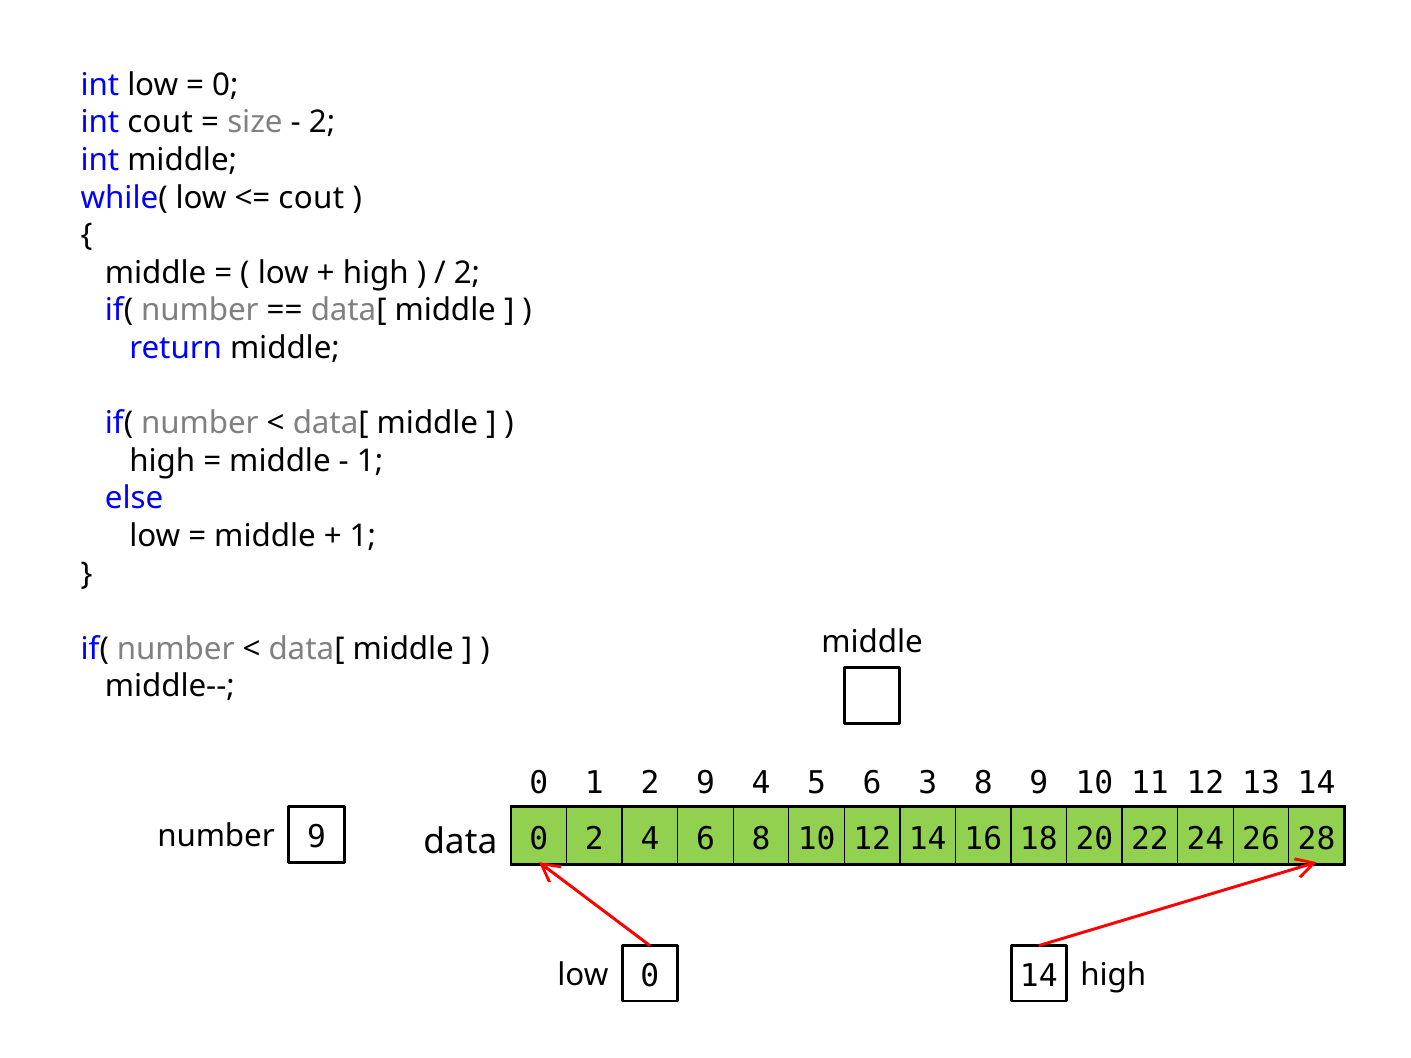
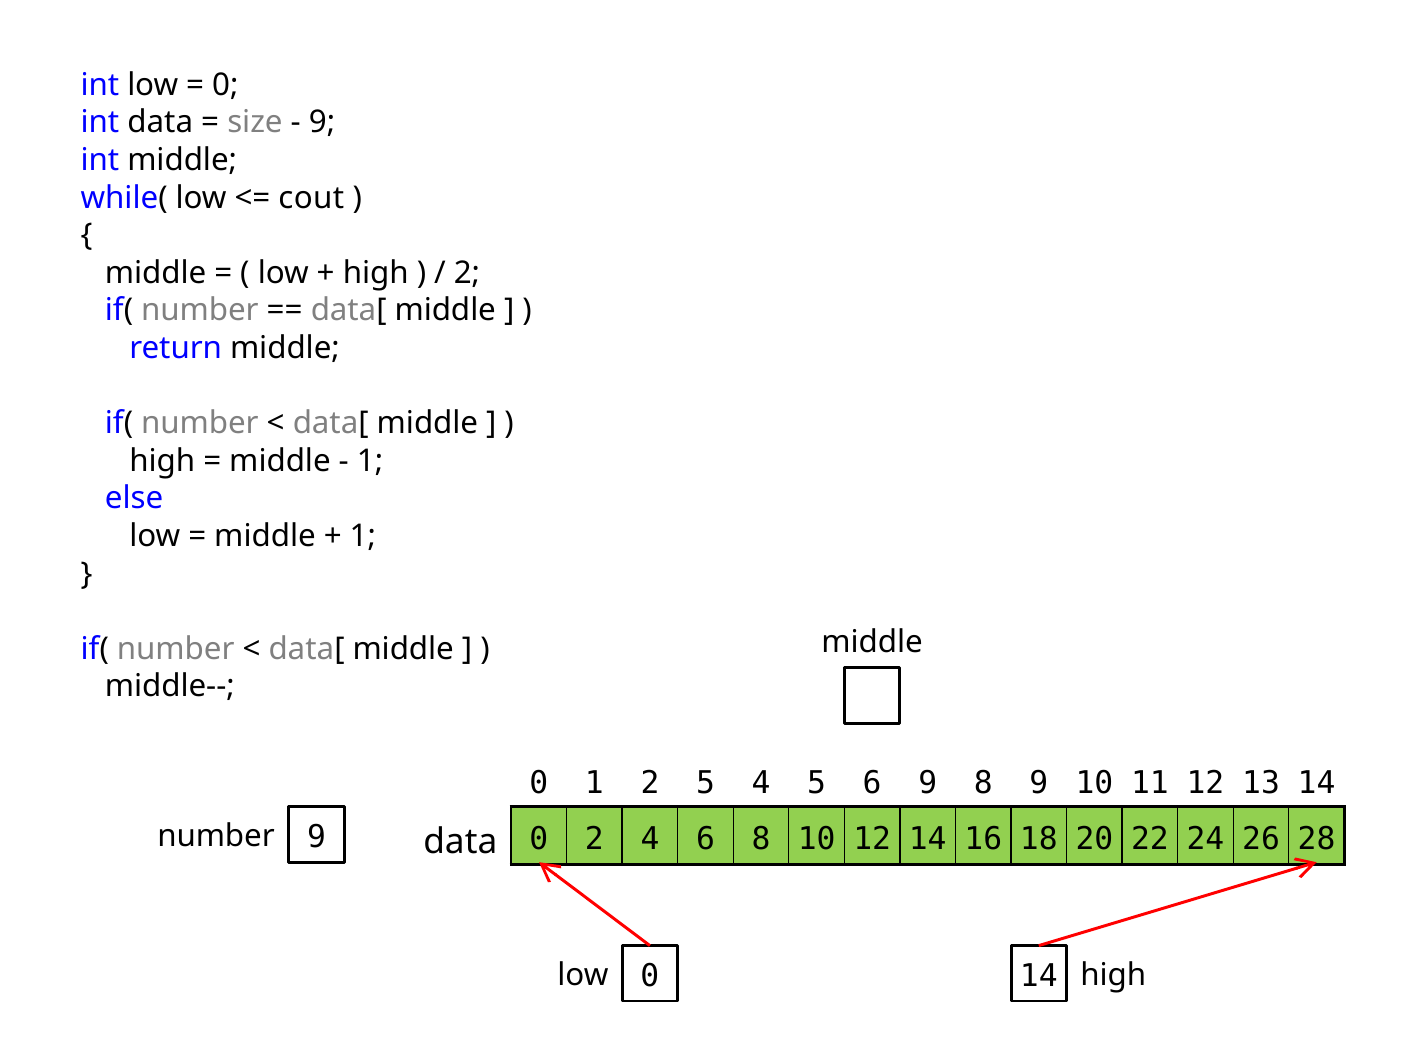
int cout: cout -> data (160, 123)
2: 2 -> 9 (322, 123)
2 9: 9 -> 5 (705, 783)
6 3: 3 -> 9 (928, 783)
